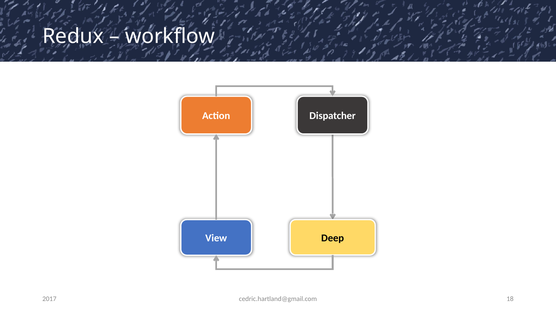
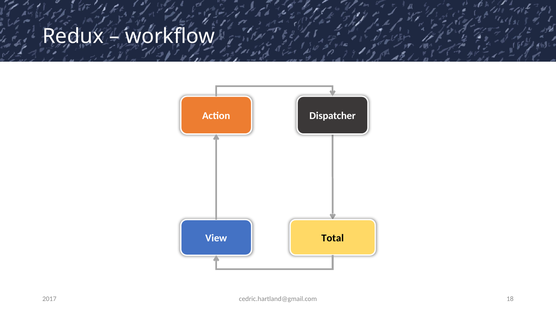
Deep: Deep -> Total (333, 238)
